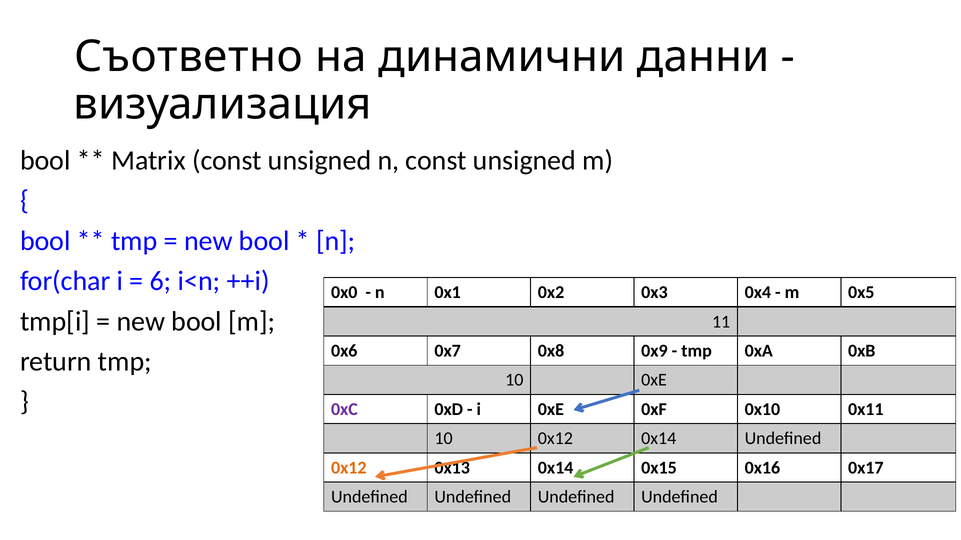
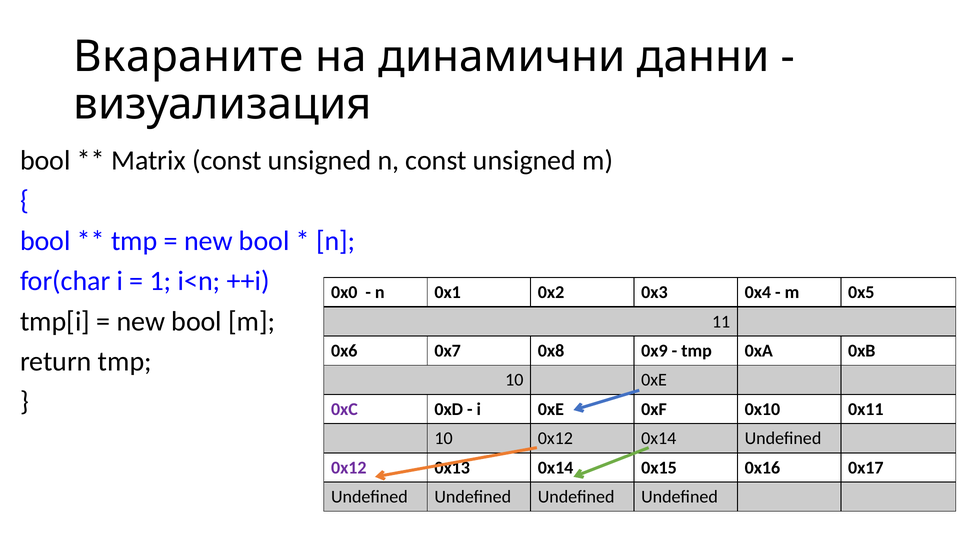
Съответно: Съответно -> Вкараните (188, 57)
6: 6 -> 1 (161, 281)
0x12 colour: orange -> purple (349, 468)
